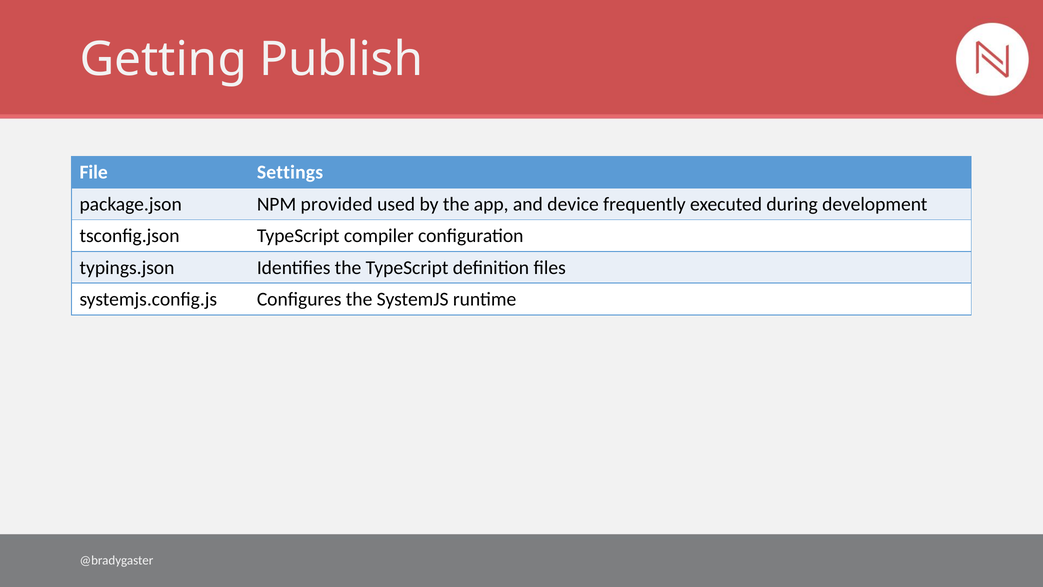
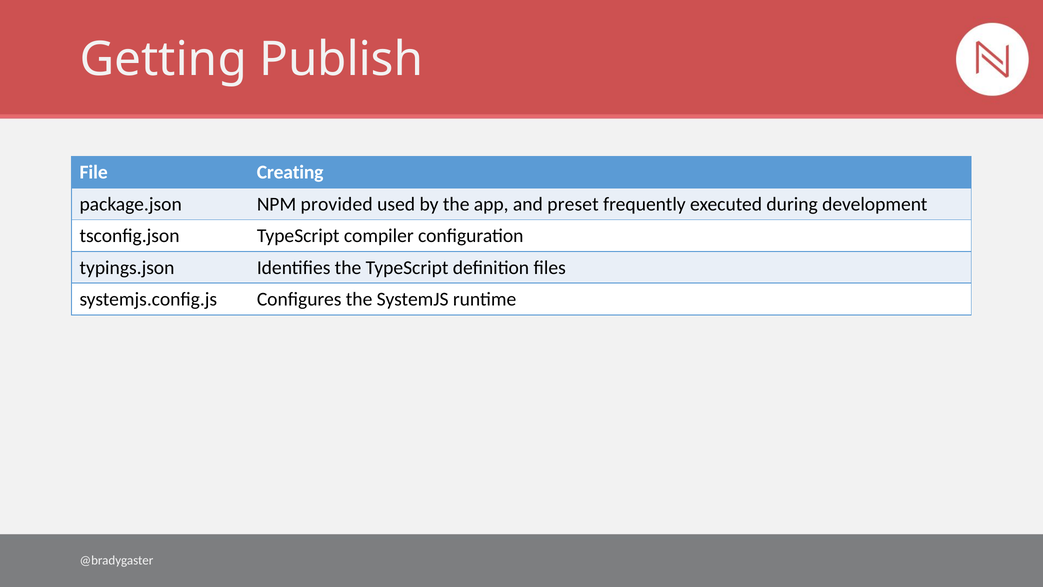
Settings: Settings -> Creating (290, 172)
device: device -> preset (573, 204)
